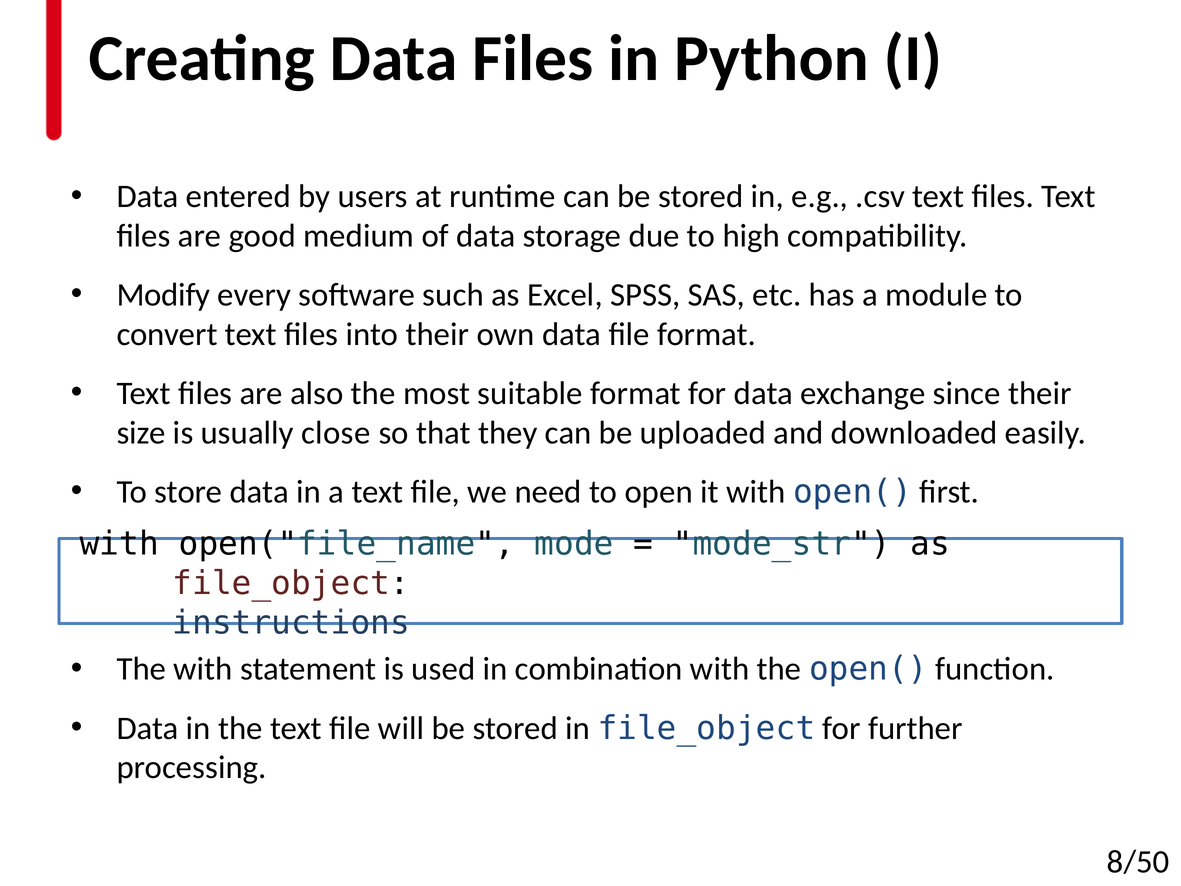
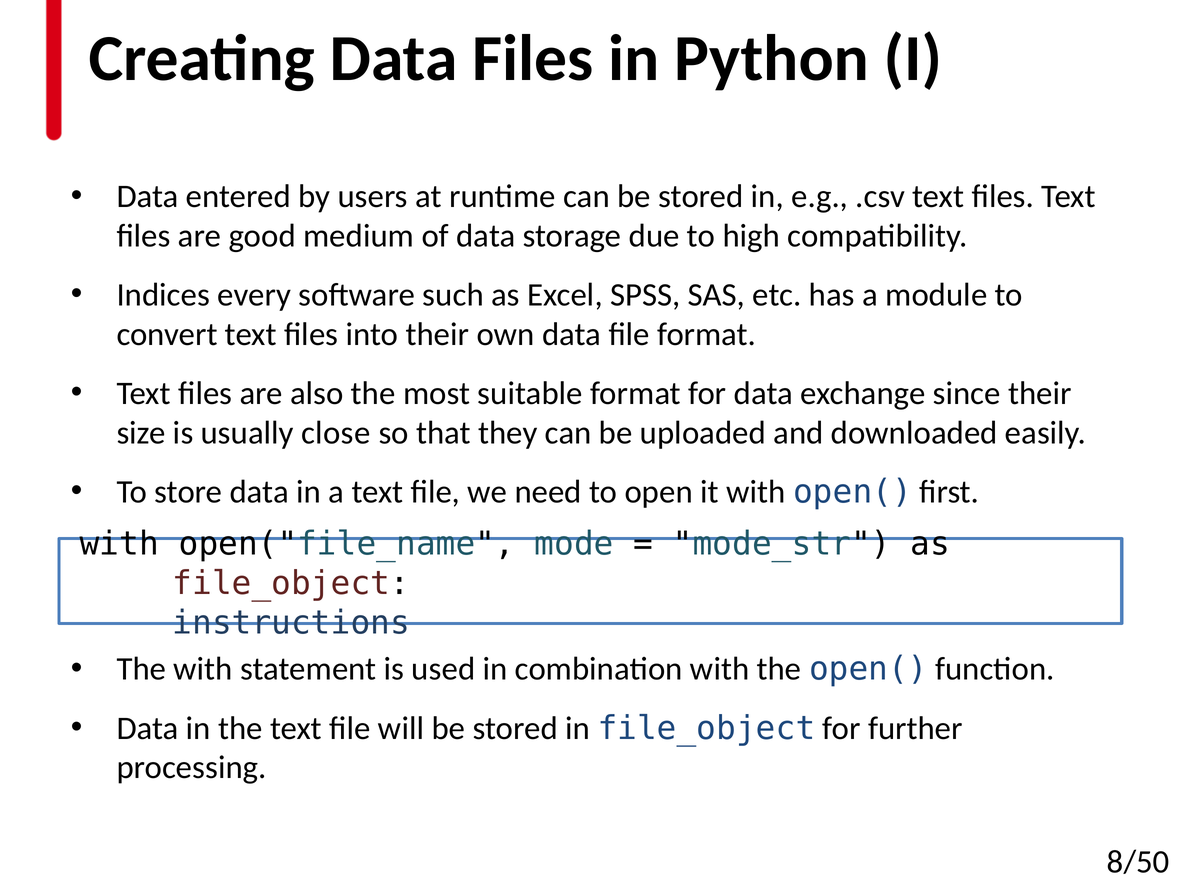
Modify: Modify -> Indices (163, 295)
